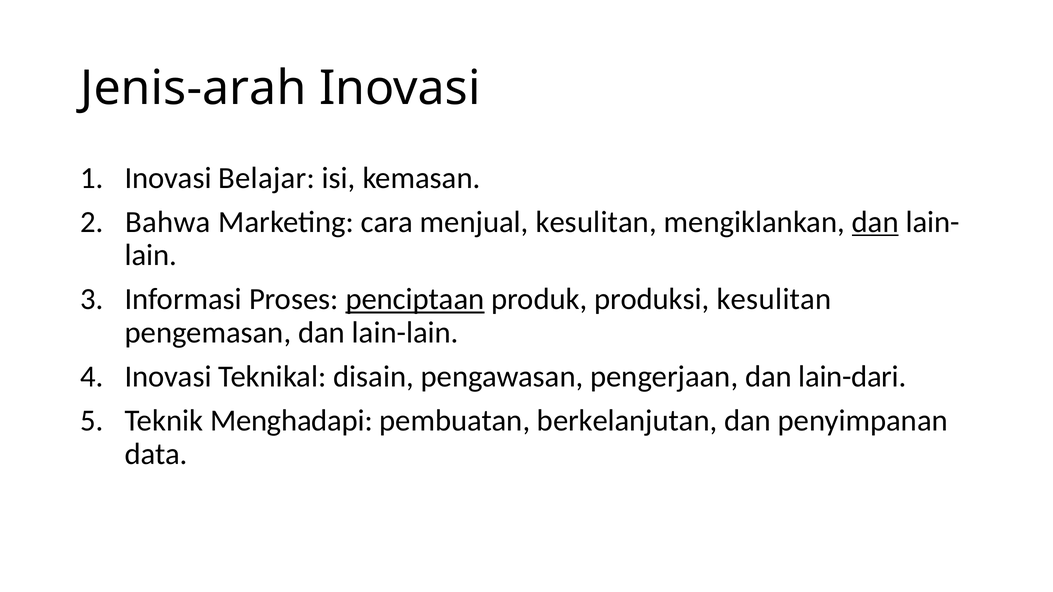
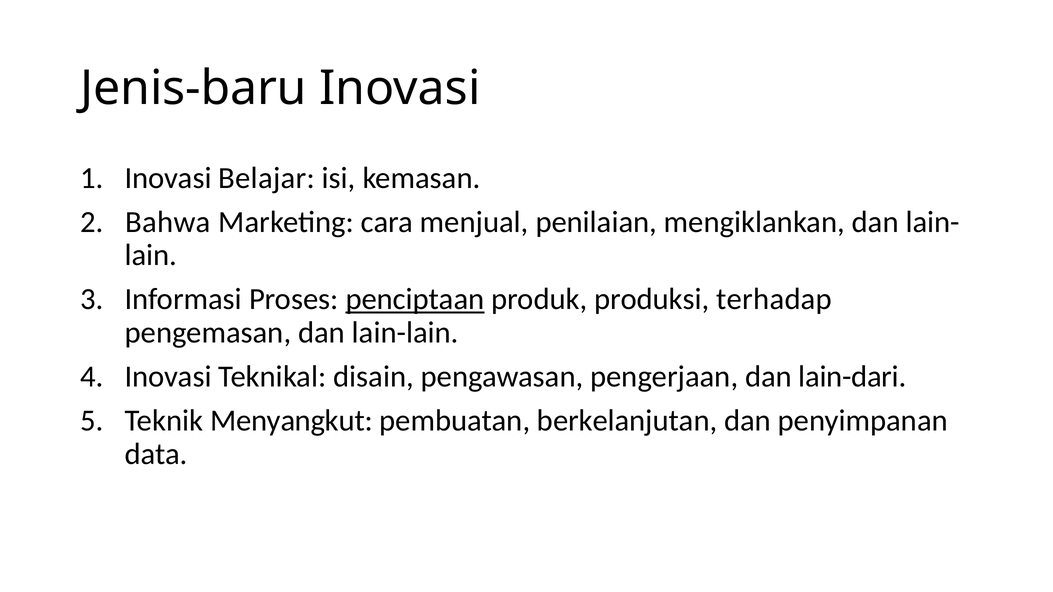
Jenis-arah: Jenis-arah -> Jenis-baru (193, 88)
menjual kesulitan: kesulitan -> penilaian (596, 222)
dan underline: present -> none (875, 222)
produksi kesulitan: kesulitan -> terhadap (774, 300)
Menghadapi: Menghadapi -> Menyangkut (291, 421)
